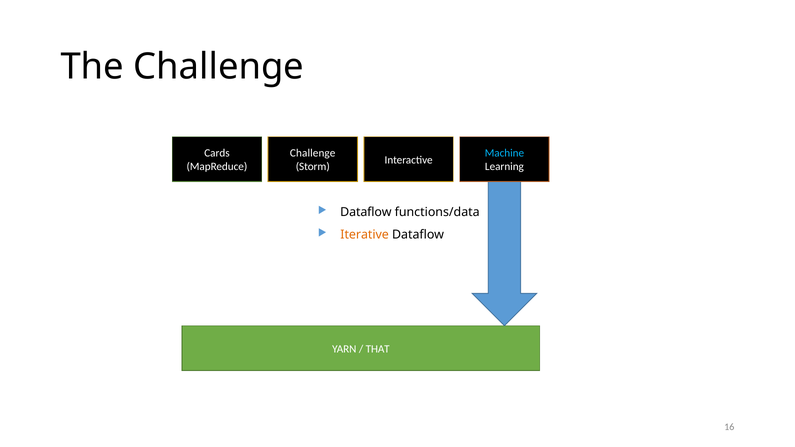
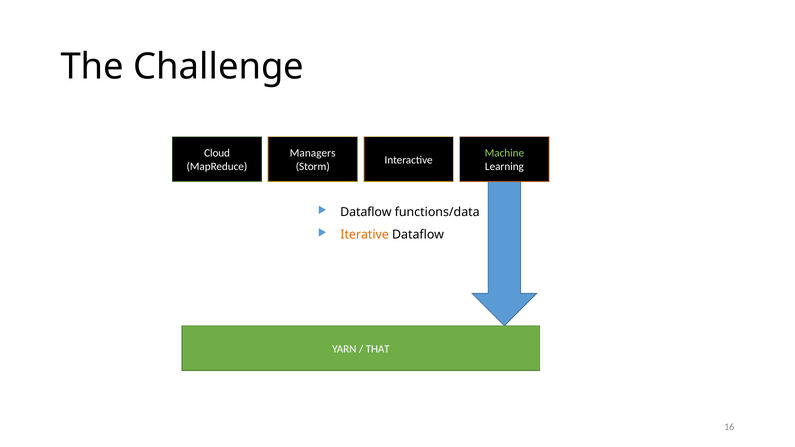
Cards: Cards -> Cloud (217, 153)
Challenge: Challenge -> Managers (313, 153)
Machine colour: light blue -> light green (504, 153)
